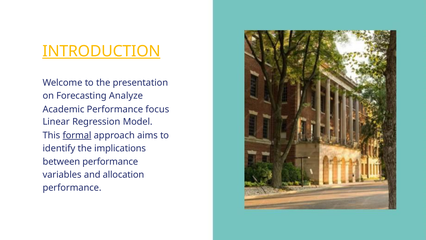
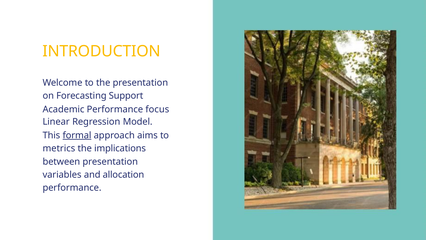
INTRODUCTION underline: present -> none (101, 51)
Analyze: Analyze -> Support (126, 96)
identify: identify -> metrics (59, 148)
between performance: performance -> presentation (110, 162)
